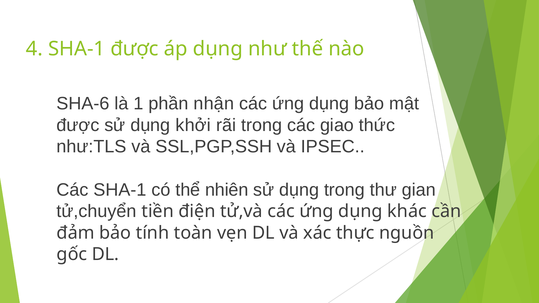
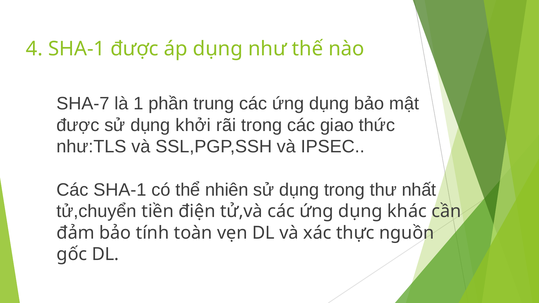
SHA-6: SHA-6 -> SHA-7 (83, 104)
nhận: nhận -> trung (214, 104)
gian: gian -> nhất (419, 190)
